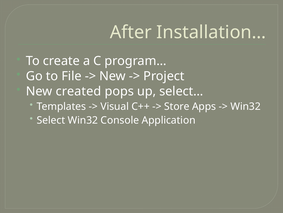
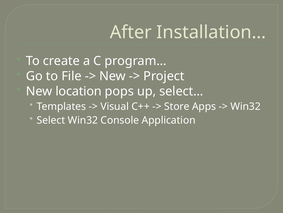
created: created -> location (79, 91)
